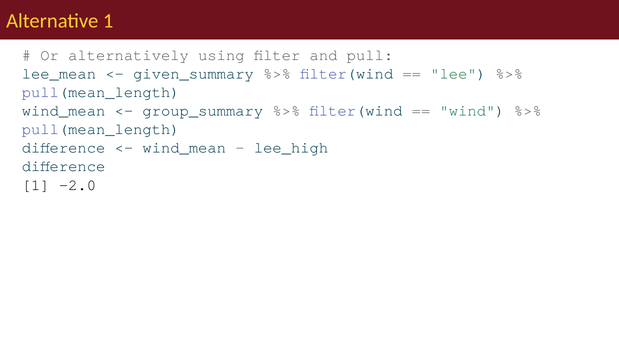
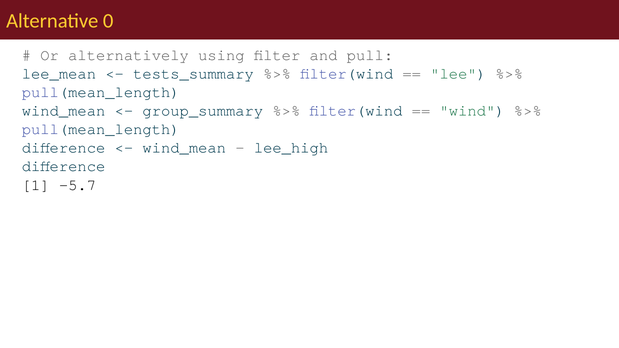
Alternative 1: 1 -> 0 (108, 21)
given_summary: given_summary -> tests_summary (194, 74)
-2.0: -2.0 -> -5.7 (77, 185)
